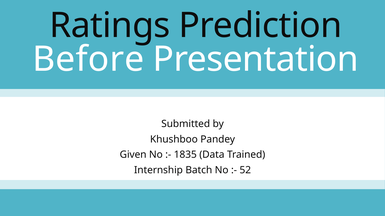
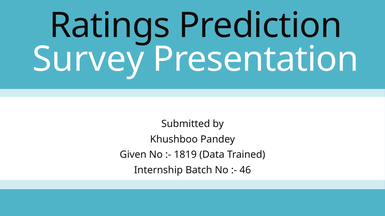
Before: Before -> Survey (88, 60)
1835: 1835 -> 1819 (185, 155)
52: 52 -> 46 (245, 171)
